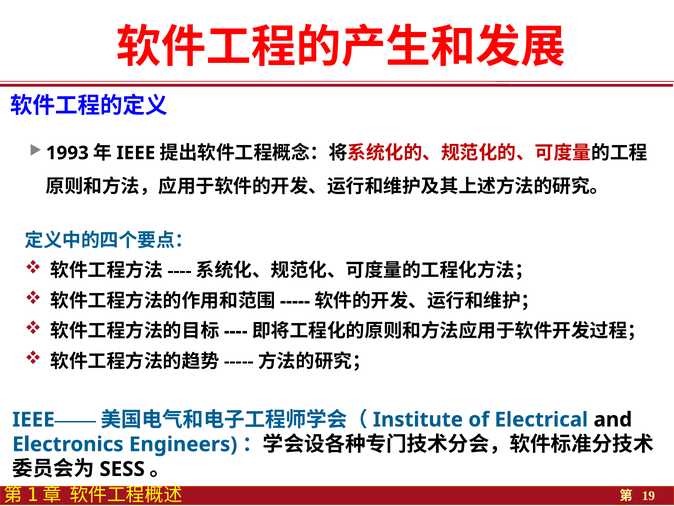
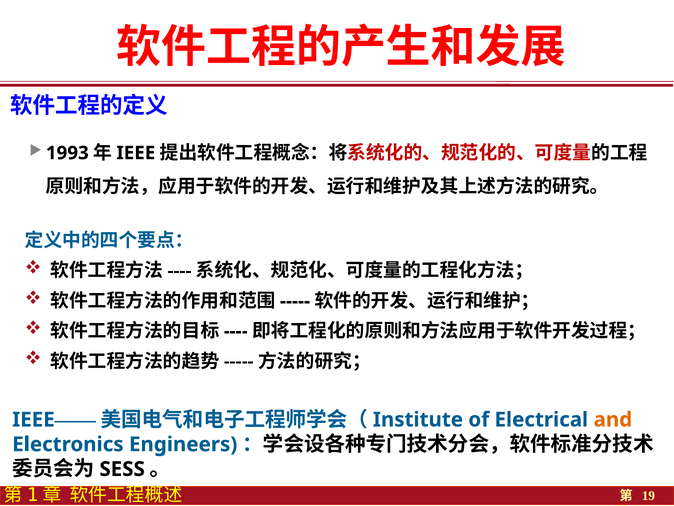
and colour: black -> orange (613, 419)
